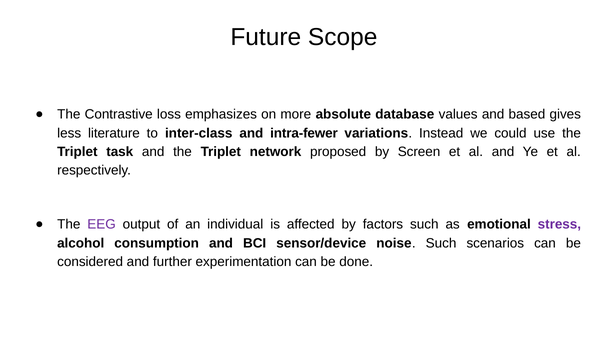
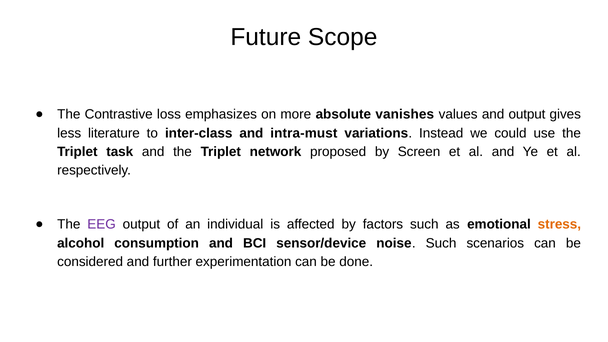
database: database -> vanishes (405, 114)
and based: based -> output (527, 114)
intra-fewer: intra-fewer -> intra-must (304, 133)
stress colour: purple -> orange (559, 224)
